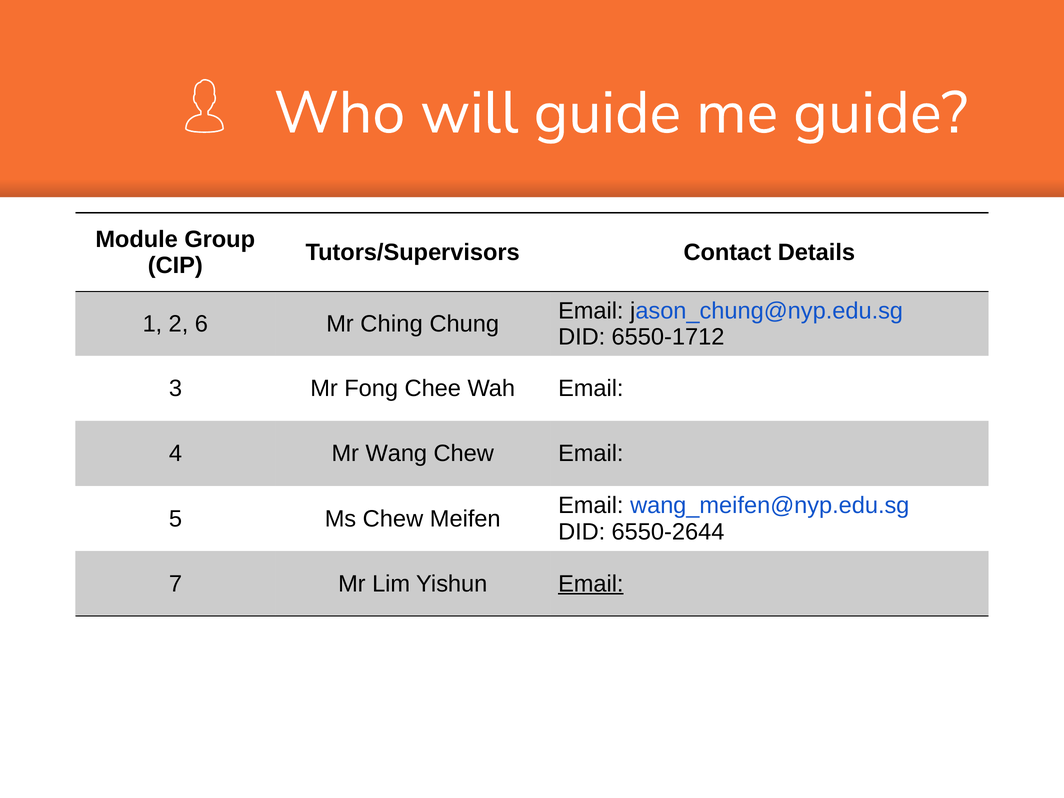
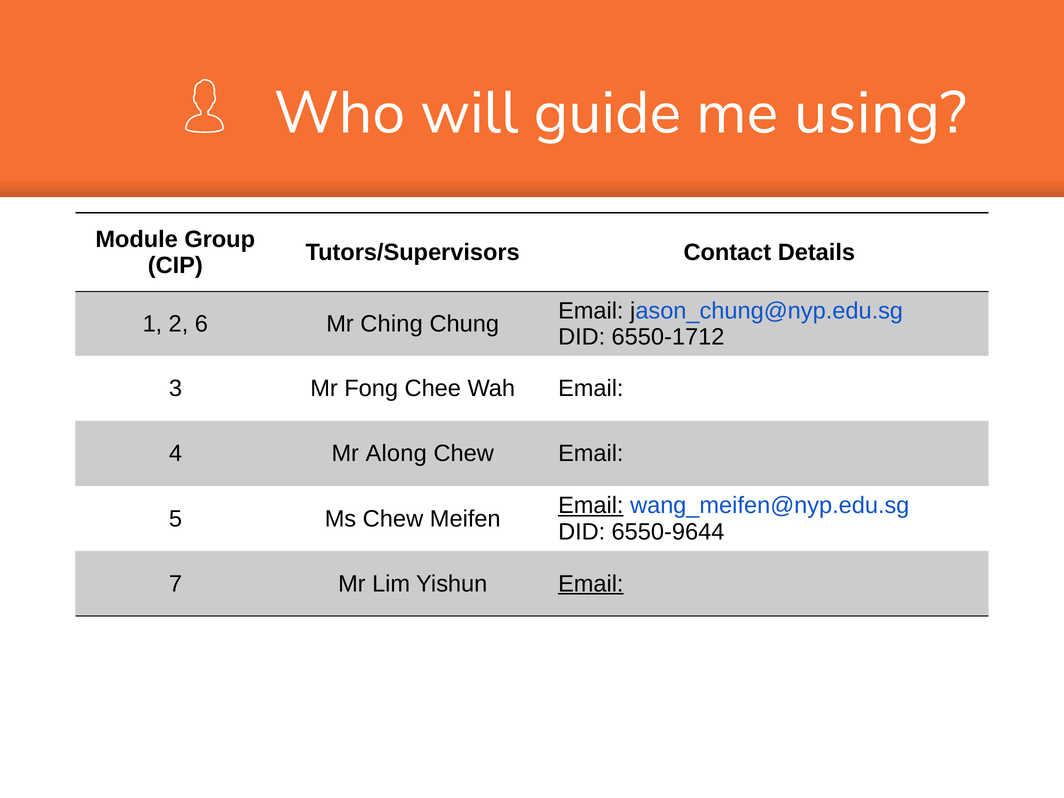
me guide: guide -> using (880, 113)
Wang: Wang -> Along (396, 454)
Email underline: none -> present (591, 506)
6550-2644: 6550-2644 -> 6550-9644 (668, 532)
